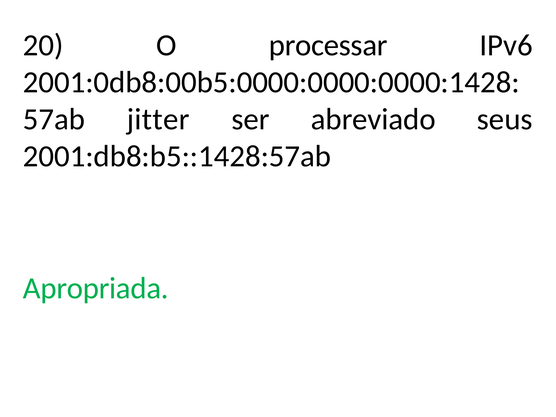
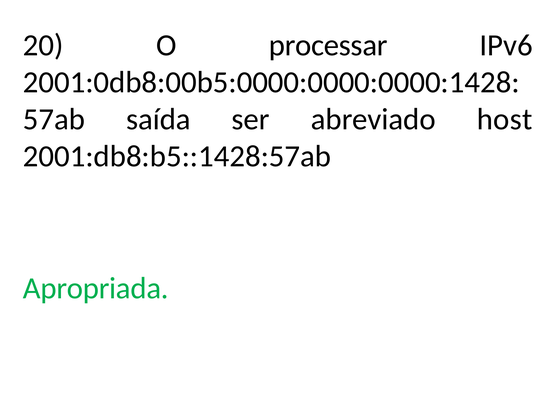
jitter: jitter -> saída (158, 119)
seus: seus -> host (505, 119)
